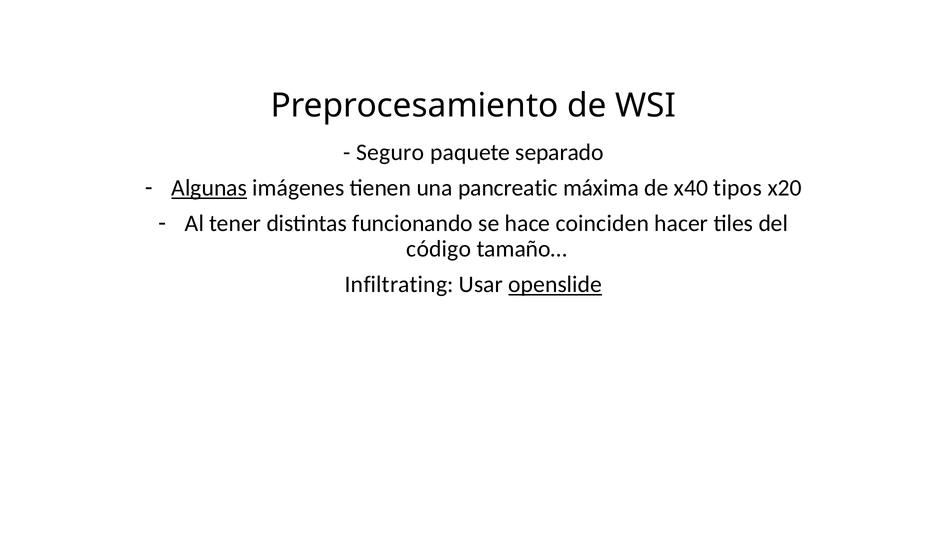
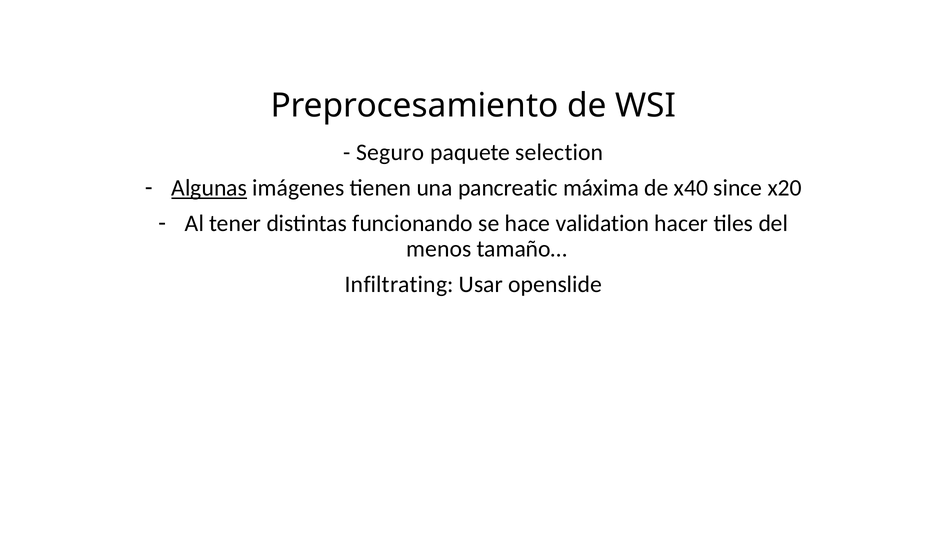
separado: separado -> selection (559, 153)
tipos: tipos -> since (738, 188)
coinciden: coinciden -> validation (602, 223)
código: código -> menos (439, 249)
openslide underline: present -> none (555, 284)
